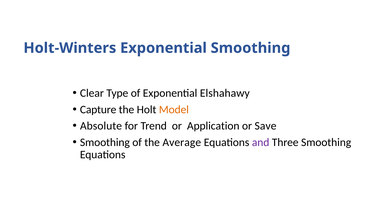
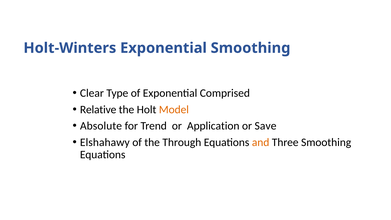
Elshahawy: Elshahawy -> Comprised (225, 93)
Capture: Capture -> Relative (98, 109)
Smoothing: Smoothing -> Elshahawy (105, 142)
Average: Average -> Through (182, 142)
and colour: purple -> orange (261, 142)
